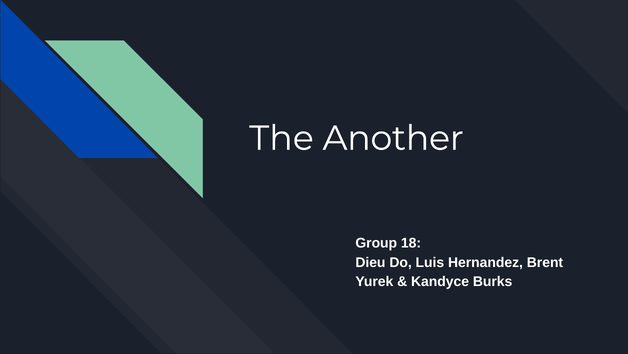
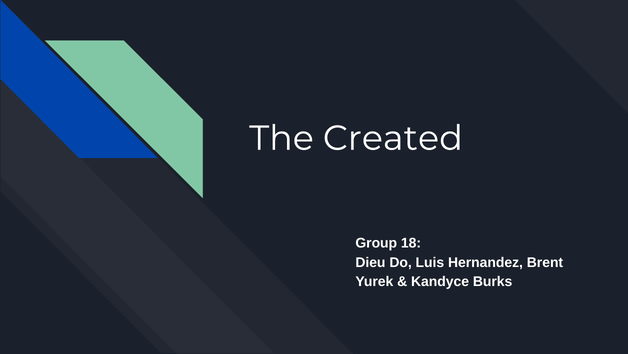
Another: Another -> Created (393, 138)
